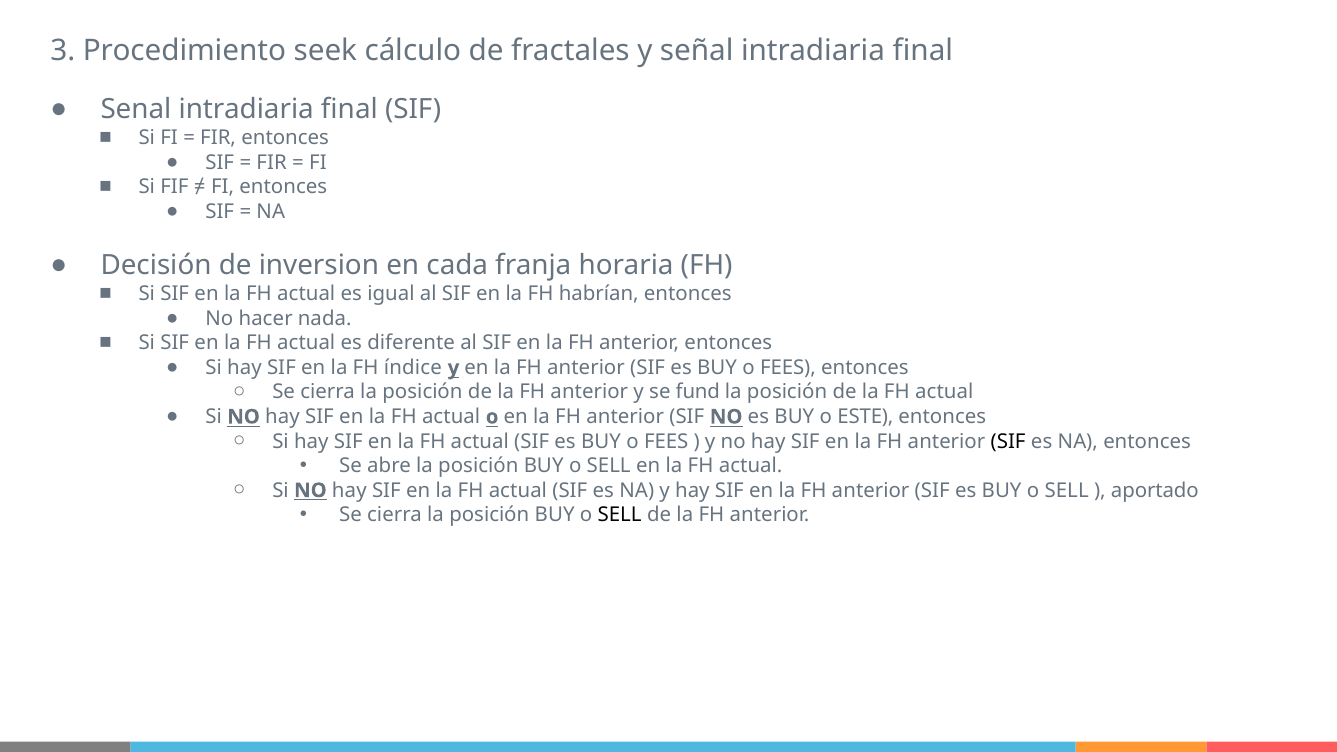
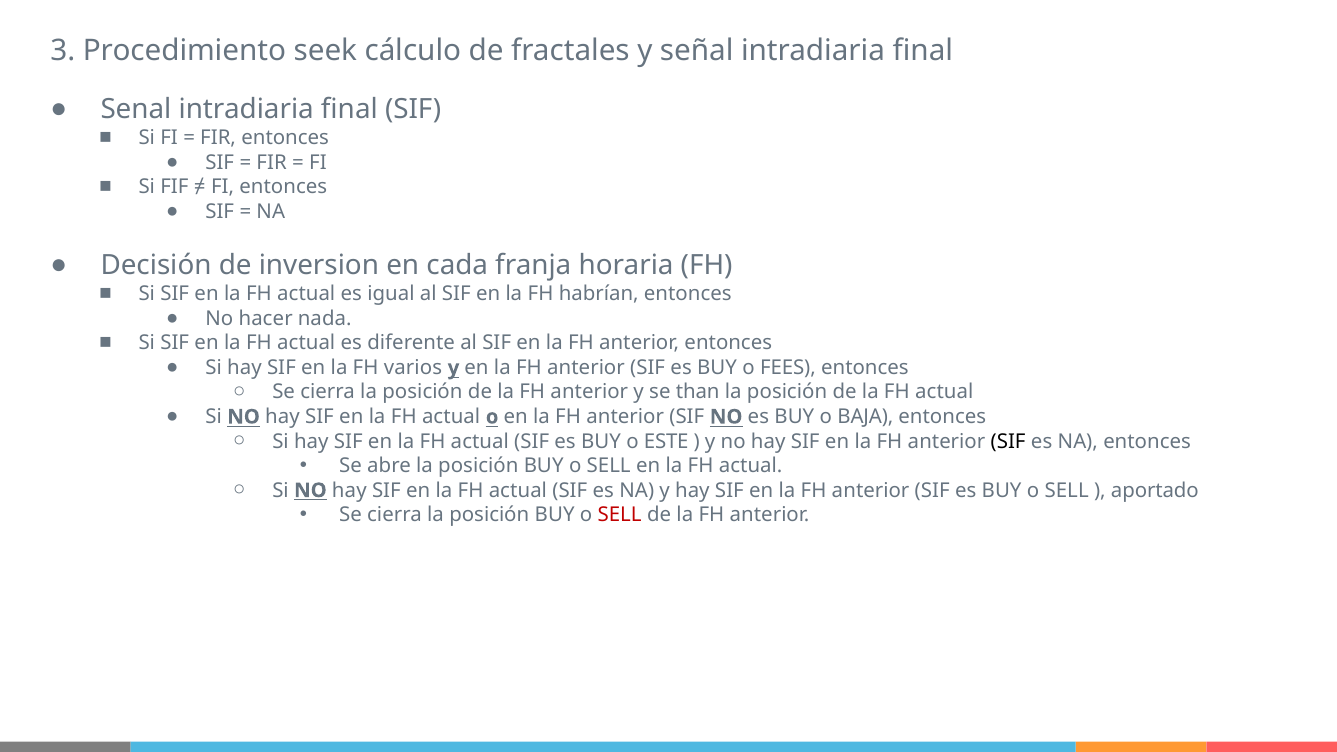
índice: índice -> varios (413, 368)
fund: fund -> than (698, 392)
ESTE: ESTE -> BAJA (865, 417)
FEES: FEES -> ESTE (666, 441)
SELL colour: black -> red (620, 515)
